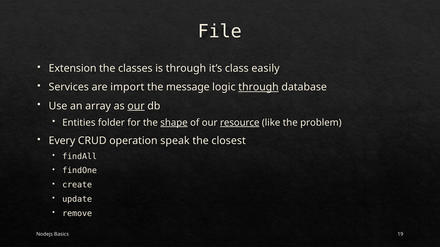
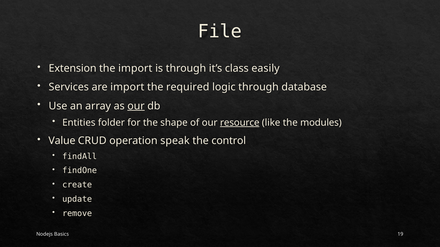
the classes: classes -> import (135, 68)
message: message -> required (188, 87)
through underline: present -> none (259, 87)
shape underline: present -> none (174, 123)
problem: problem -> modules (321, 123)
Every: Every -> Value (62, 141)
closest: closest -> control (229, 141)
